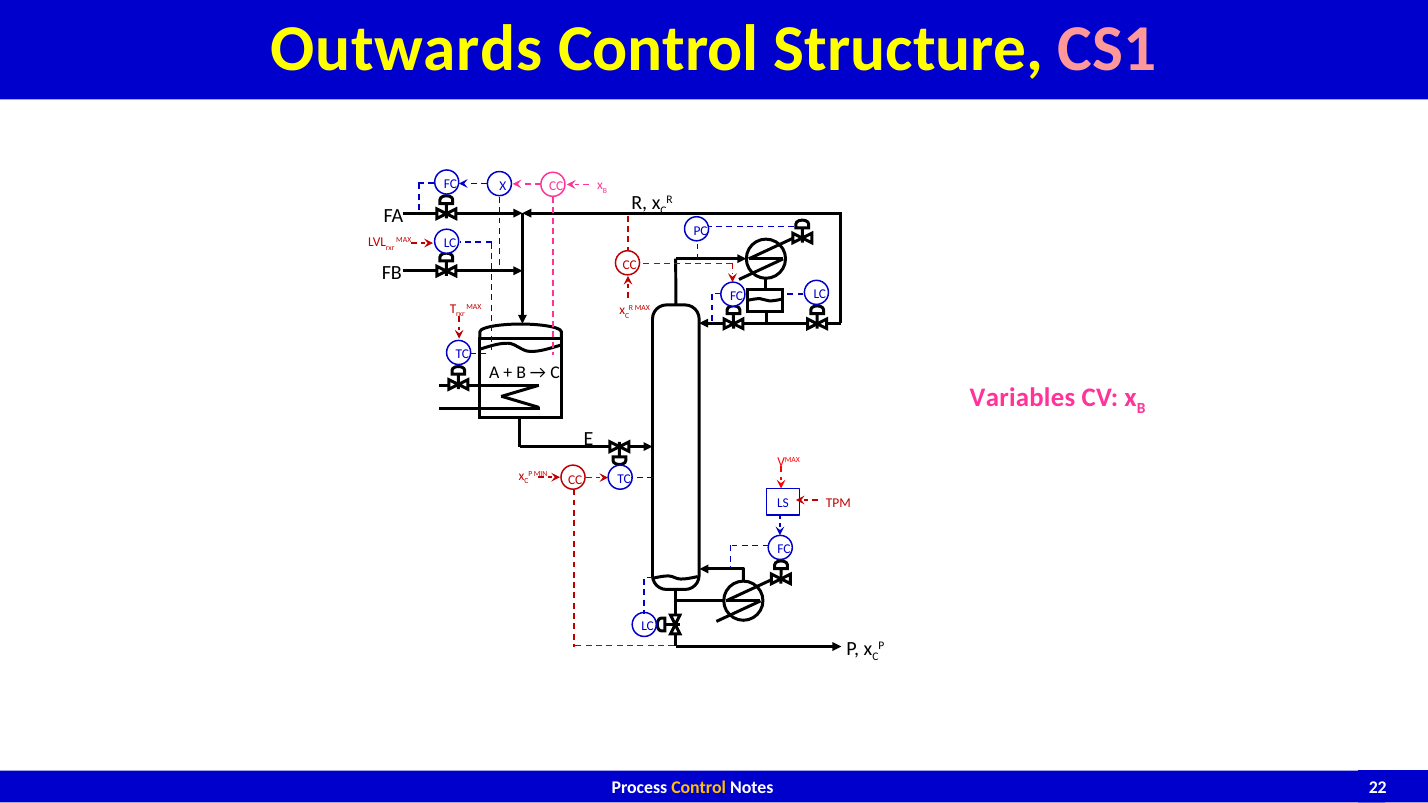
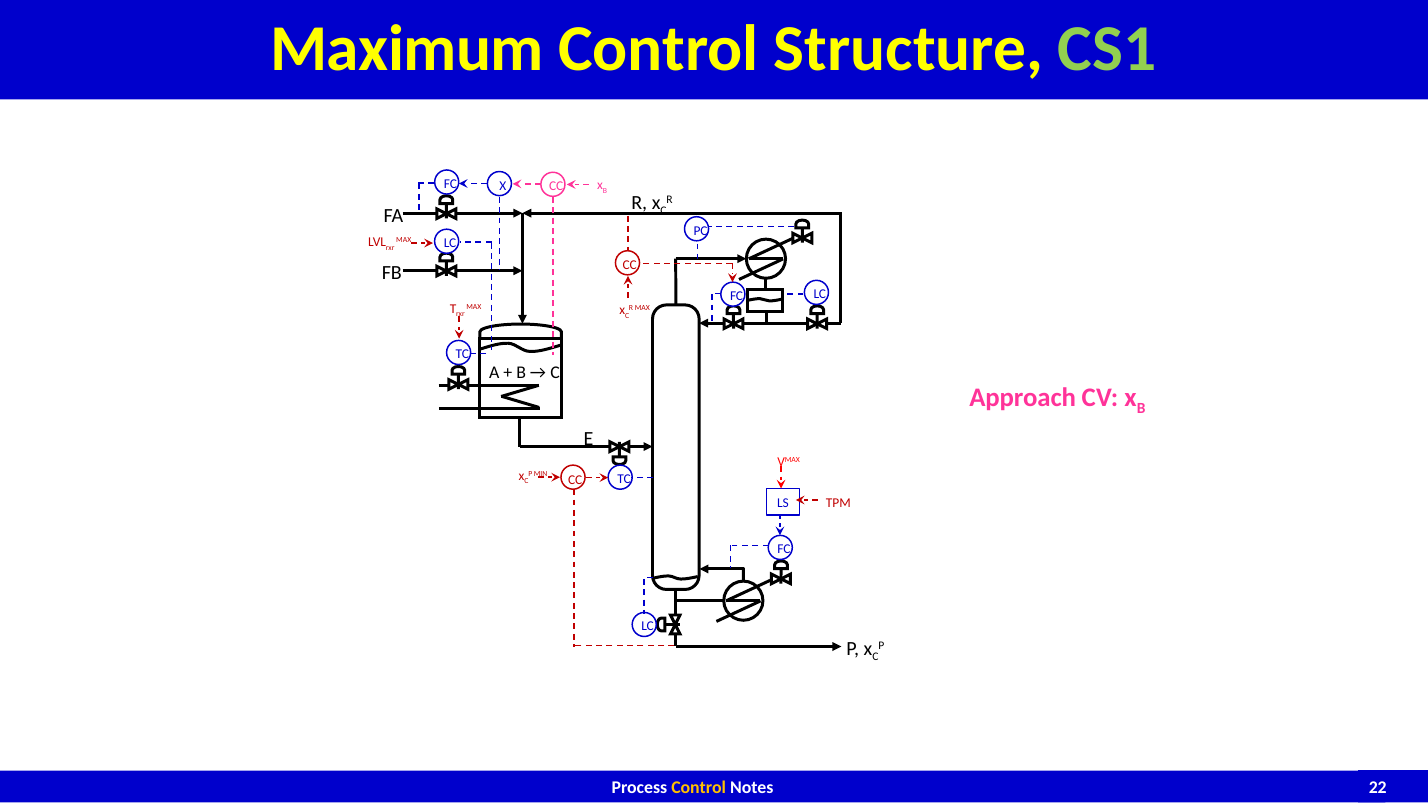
Outwards: Outwards -> Maximum (407, 49)
CS1 colour: pink -> light green (1107, 49)
Variables: Variables -> Approach (1023, 398)
